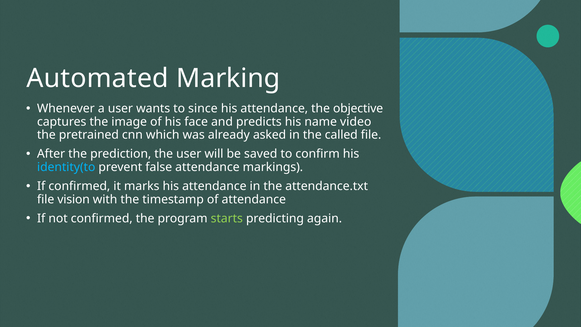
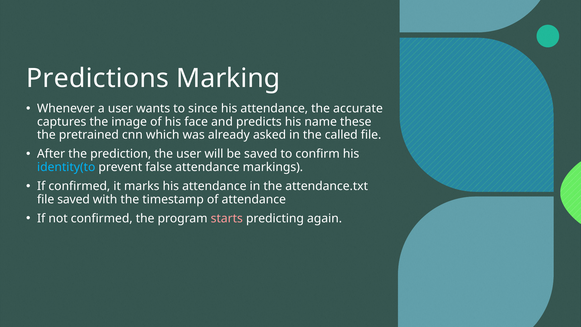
Automated: Automated -> Predictions (98, 78)
objective: objective -> accurate (358, 109)
video: video -> these (356, 122)
file vision: vision -> saved (74, 199)
starts colour: light green -> pink (227, 218)
